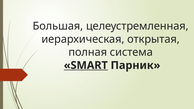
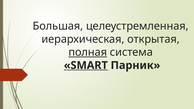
полная underline: none -> present (88, 52)
